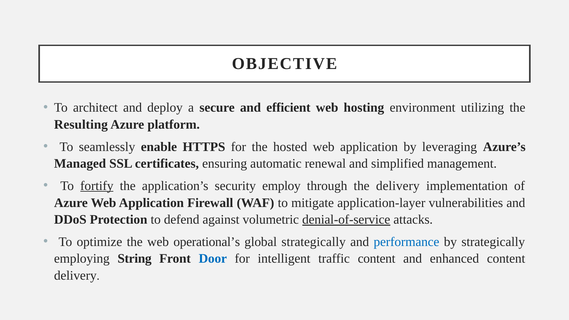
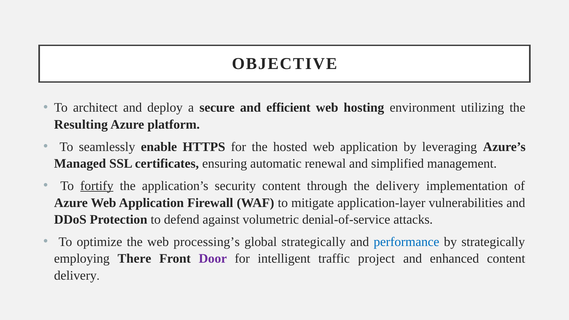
security employ: employ -> content (281, 186)
denial-of-service underline: present -> none (346, 220)
operational’s: operational’s -> processing’s (207, 242)
String: String -> There (134, 259)
Door colour: blue -> purple (213, 259)
traffic content: content -> project (376, 259)
